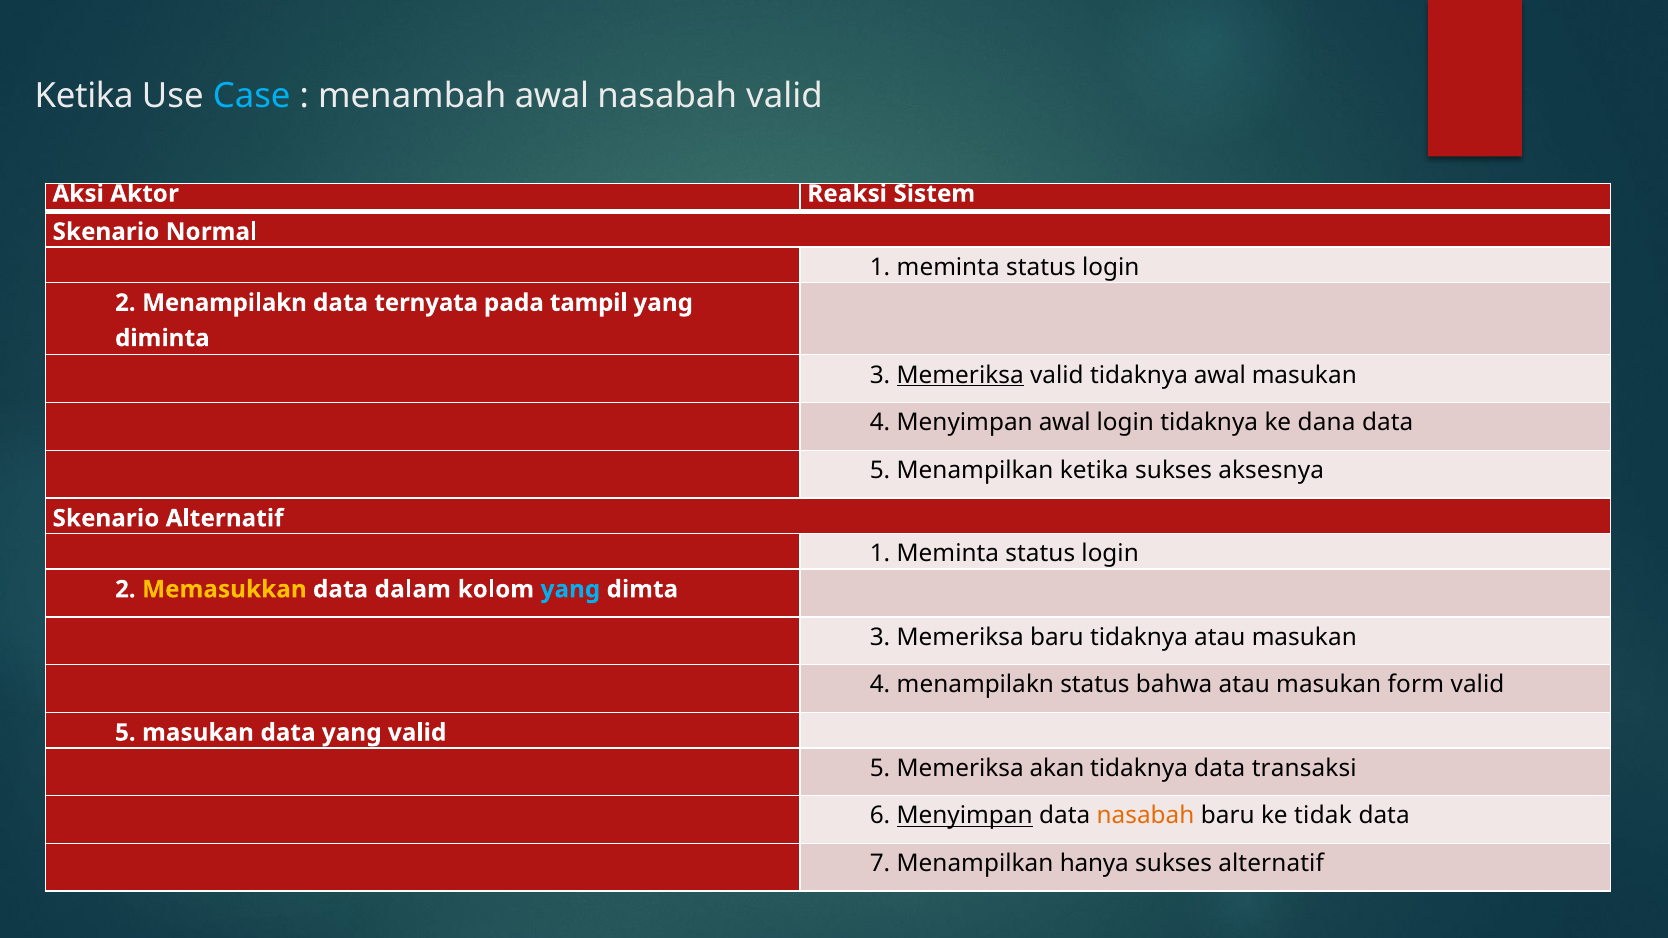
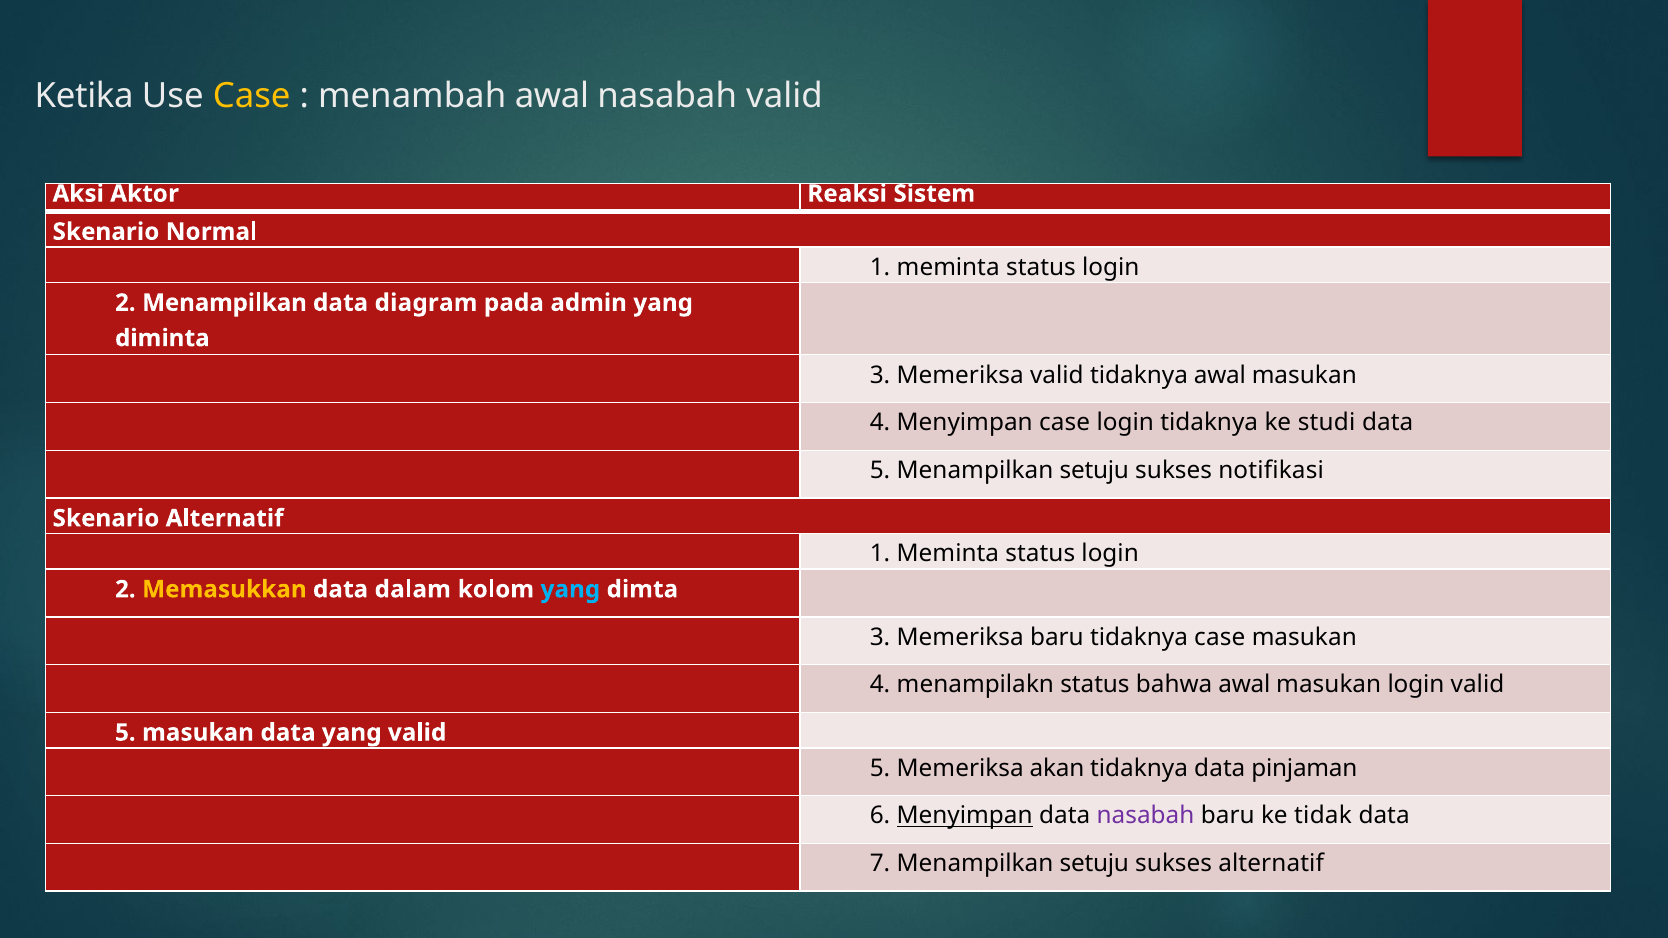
Case colour: light blue -> yellow (252, 96)
2 Menampilakn: Menampilakn -> Menampilkan (224, 303)
ternyata: ternyata -> diagram (426, 303)
tampil: tampil -> admin (589, 303)
Memeriksa underline: present -> none (960, 375)
Menyimpan awal: awal -> case (1065, 423)
dana: dana -> studi (1327, 423)
5 Menampilkan ketika: ketika -> setuju (1094, 471)
aksesnya: aksesnya -> notifikasi (1271, 471)
tidaknya atau: atau -> case (1220, 637)
bahwa atau: atau -> awal (1244, 685)
masukan form: form -> login (1416, 685)
transaksi: transaksi -> pinjaman (1304, 768)
nasabah colour: orange -> purple (1145, 816)
7 Menampilkan hanya: hanya -> setuju (1094, 864)
